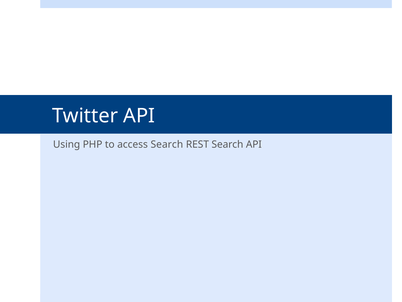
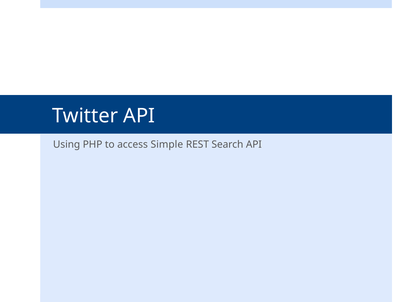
access Search: Search -> Simple (167, 144)
